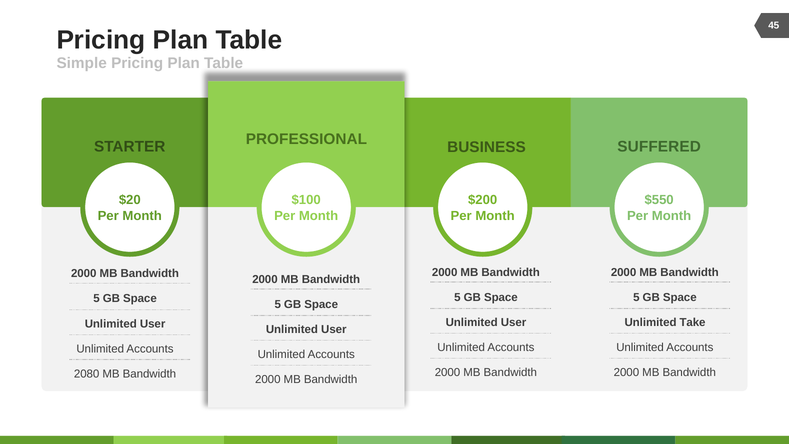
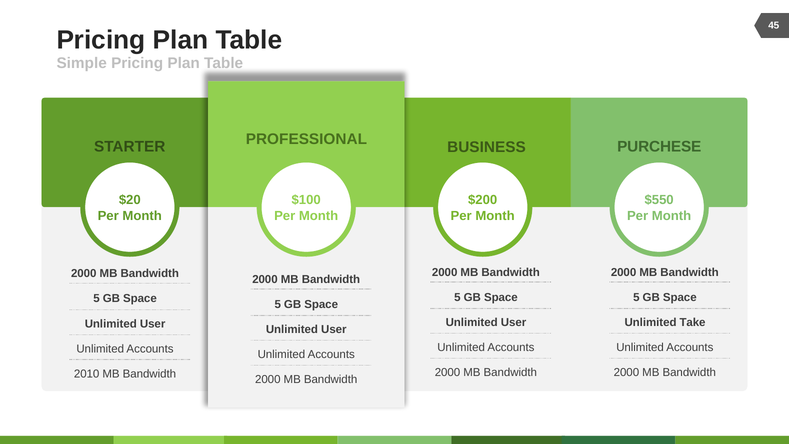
SUFFERED: SUFFERED -> PURCHESE (659, 147)
2080: 2080 -> 2010 (87, 374)
